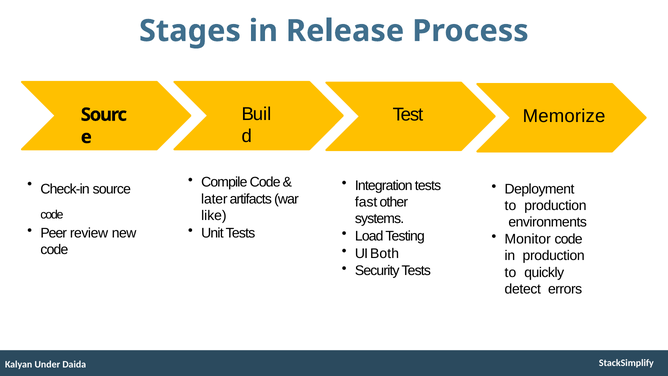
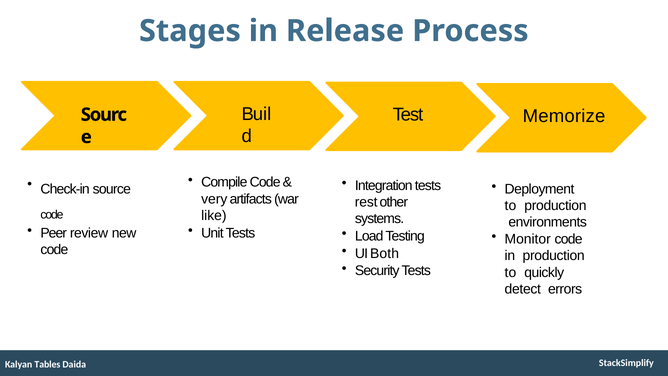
later: later -> very (214, 199)
fast: fast -> rest (366, 202)
Under: Under -> Tables (47, 364)
